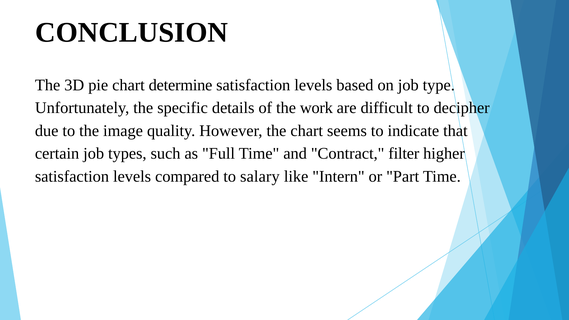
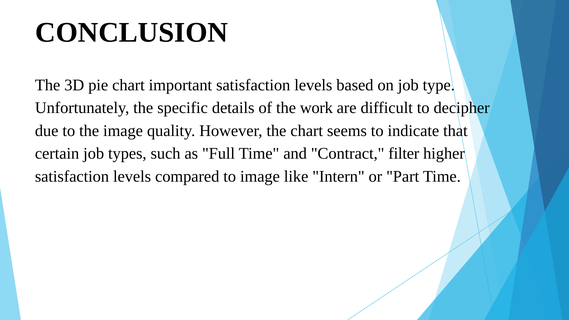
determine: determine -> important (180, 85)
to salary: salary -> image (260, 176)
